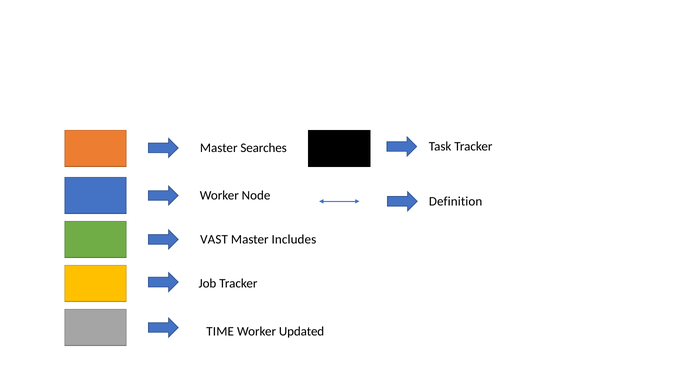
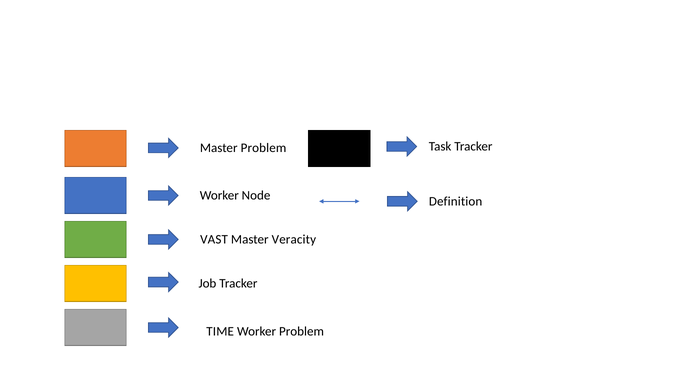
Master Searches: Searches -> Problem (263, 148)
Includes: Includes -> Veracity (294, 240)
Worker Updated: Updated -> Problem (302, 332)
